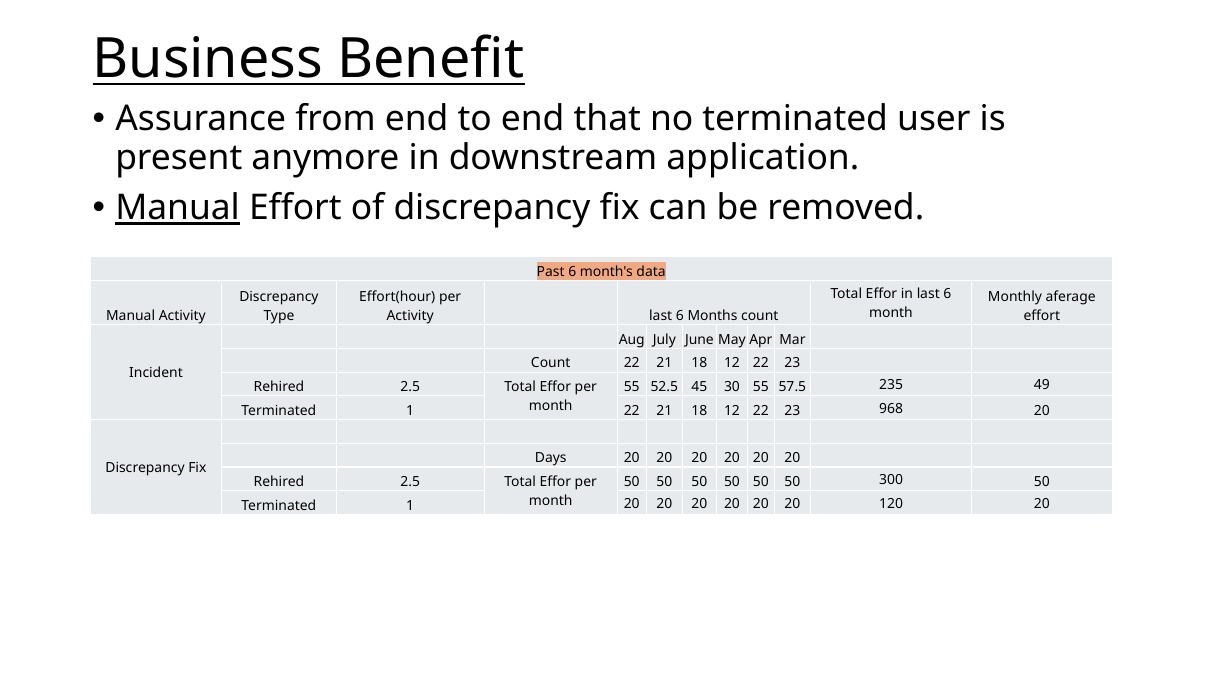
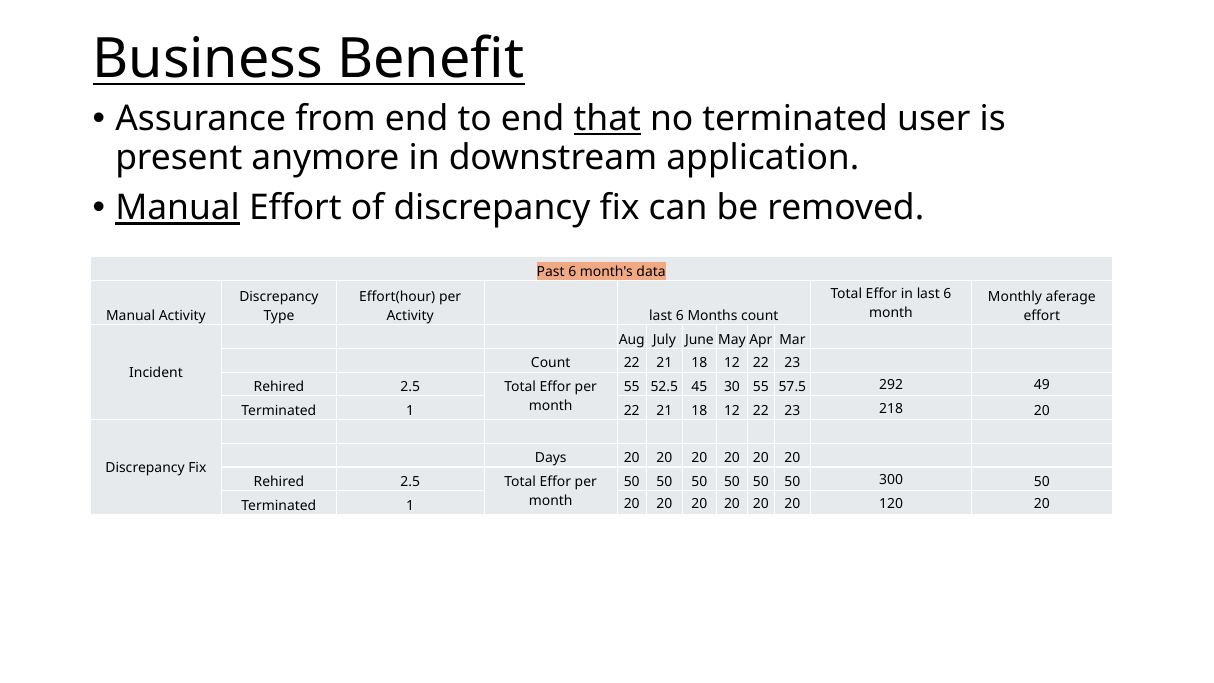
that underline: none -> present (607, 119)
235: 235 -> 292 (891, 385)
968: 968 -> 218 (891, 409)
